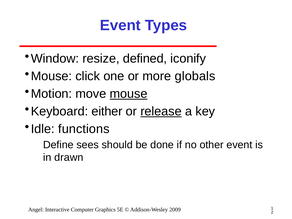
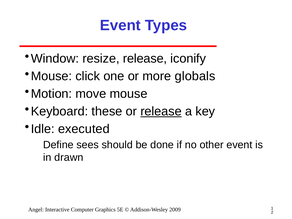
resize defined: defined -> release (145, 59)
mouse underline: present -> none (129, 94)
either: either -> these (107, 111)
functions: functions -> executed (84, 129)
